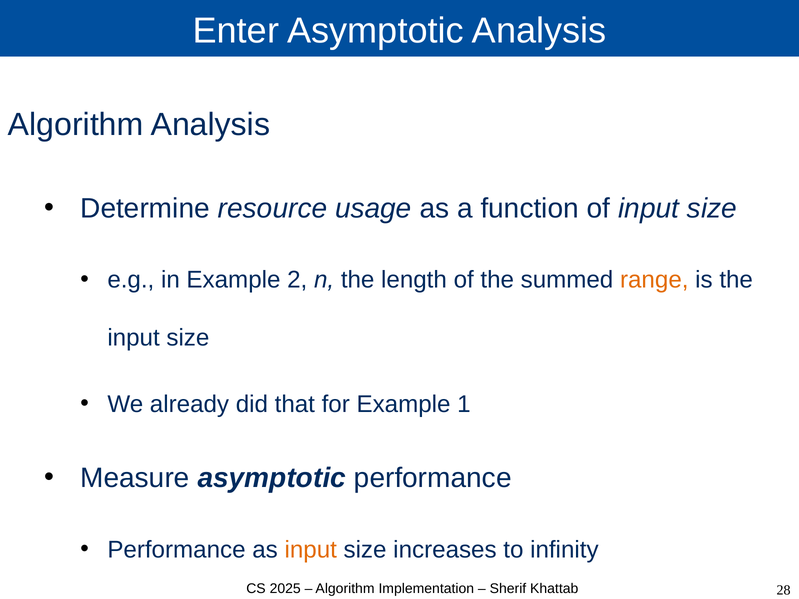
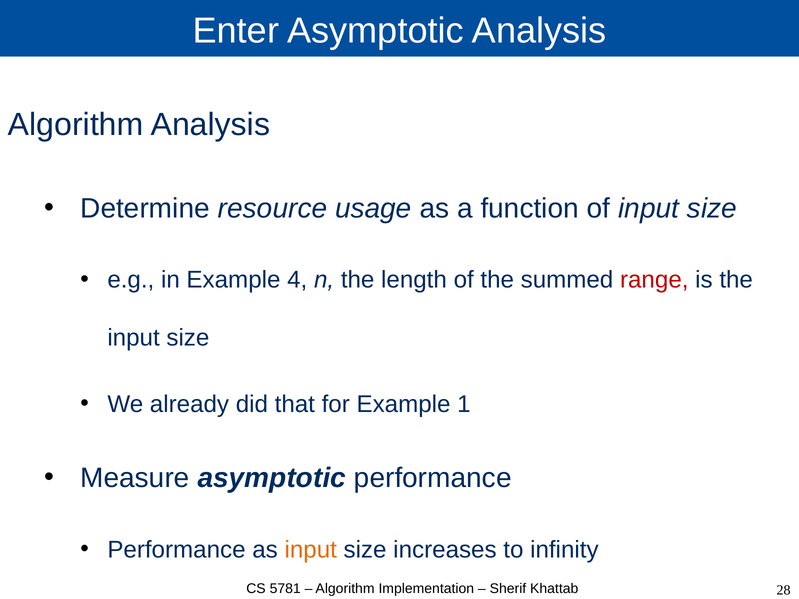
2: 2 -> 4 (297, 280)
range colour: orange -> red (654, 280)
2025: 2025 -> 5781 (285, 589)
